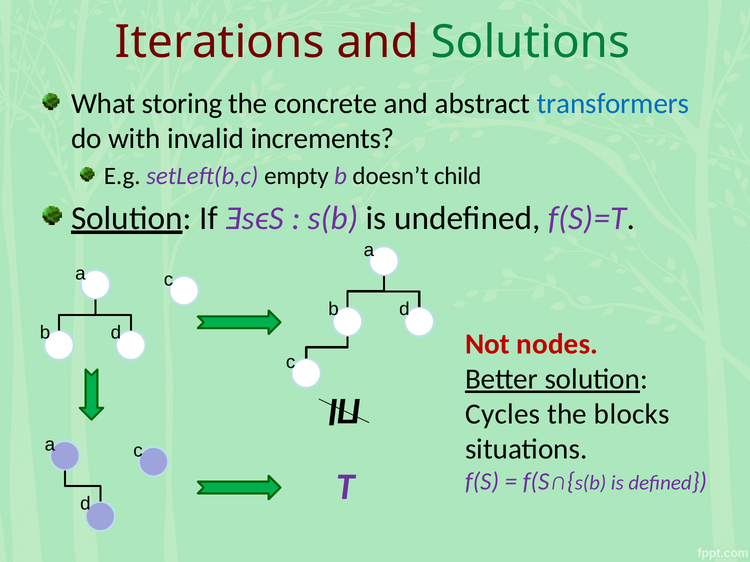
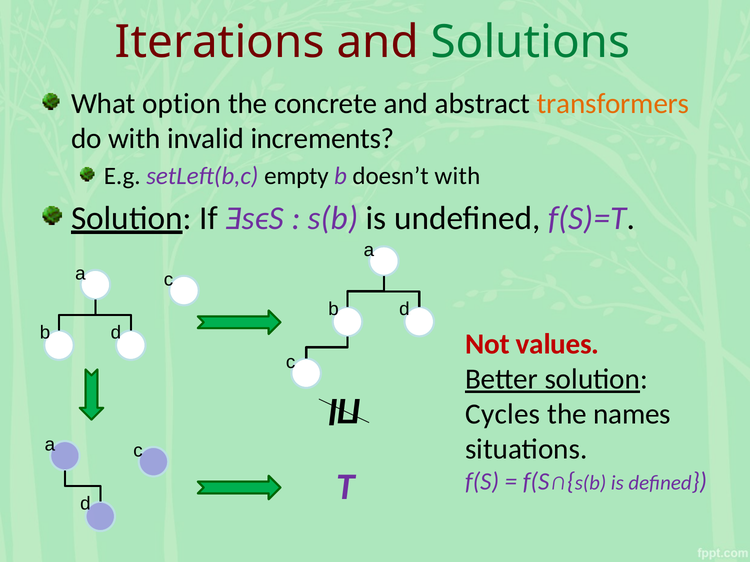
storing: storing -> option (182, 104)
transformers colour: blue -> orange (613, 104)
doesn’t child: child -> with (457, 176)
nodes: nodes -> values (558, 345)
blocks: blocks -> names (632, 415)
